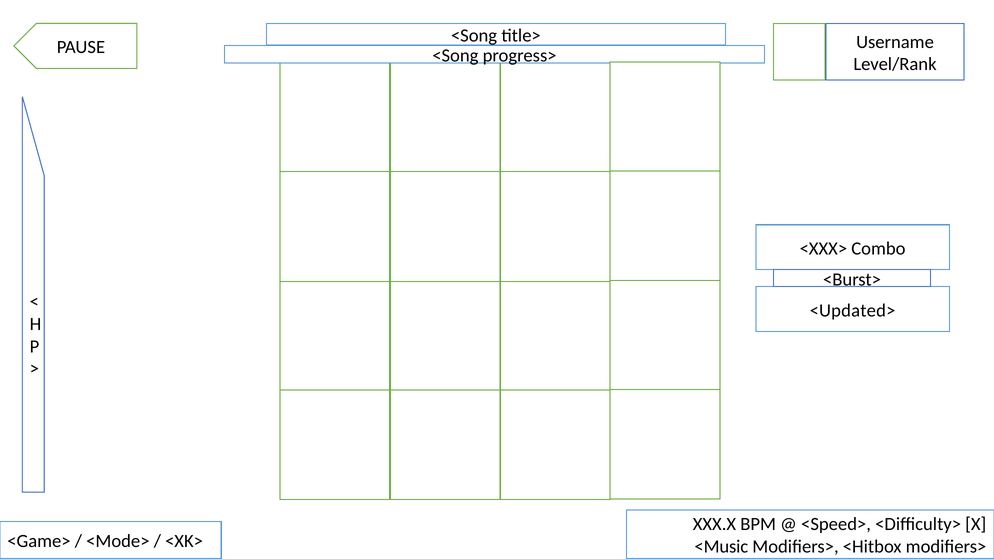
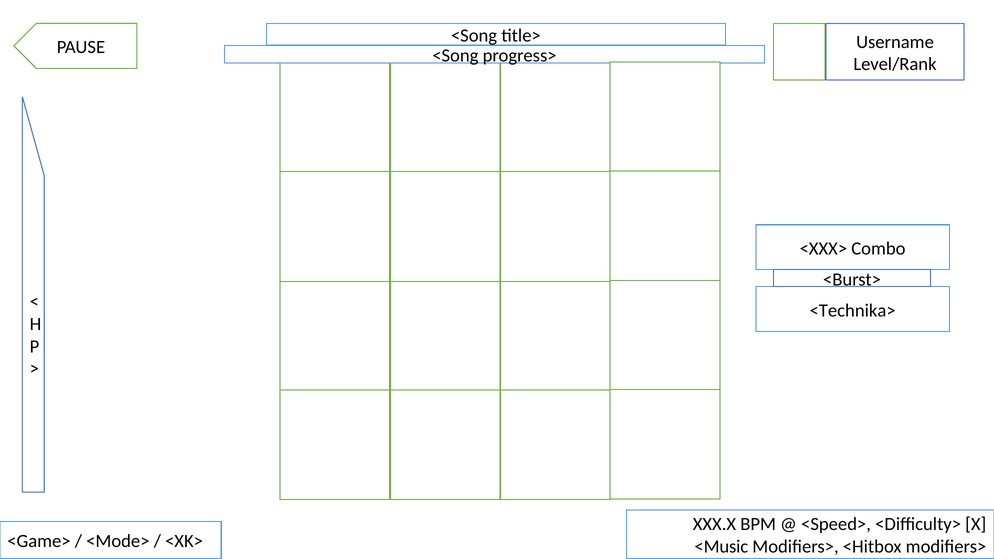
<Updated>: <Updated> -> <Technika> (853, 310)
